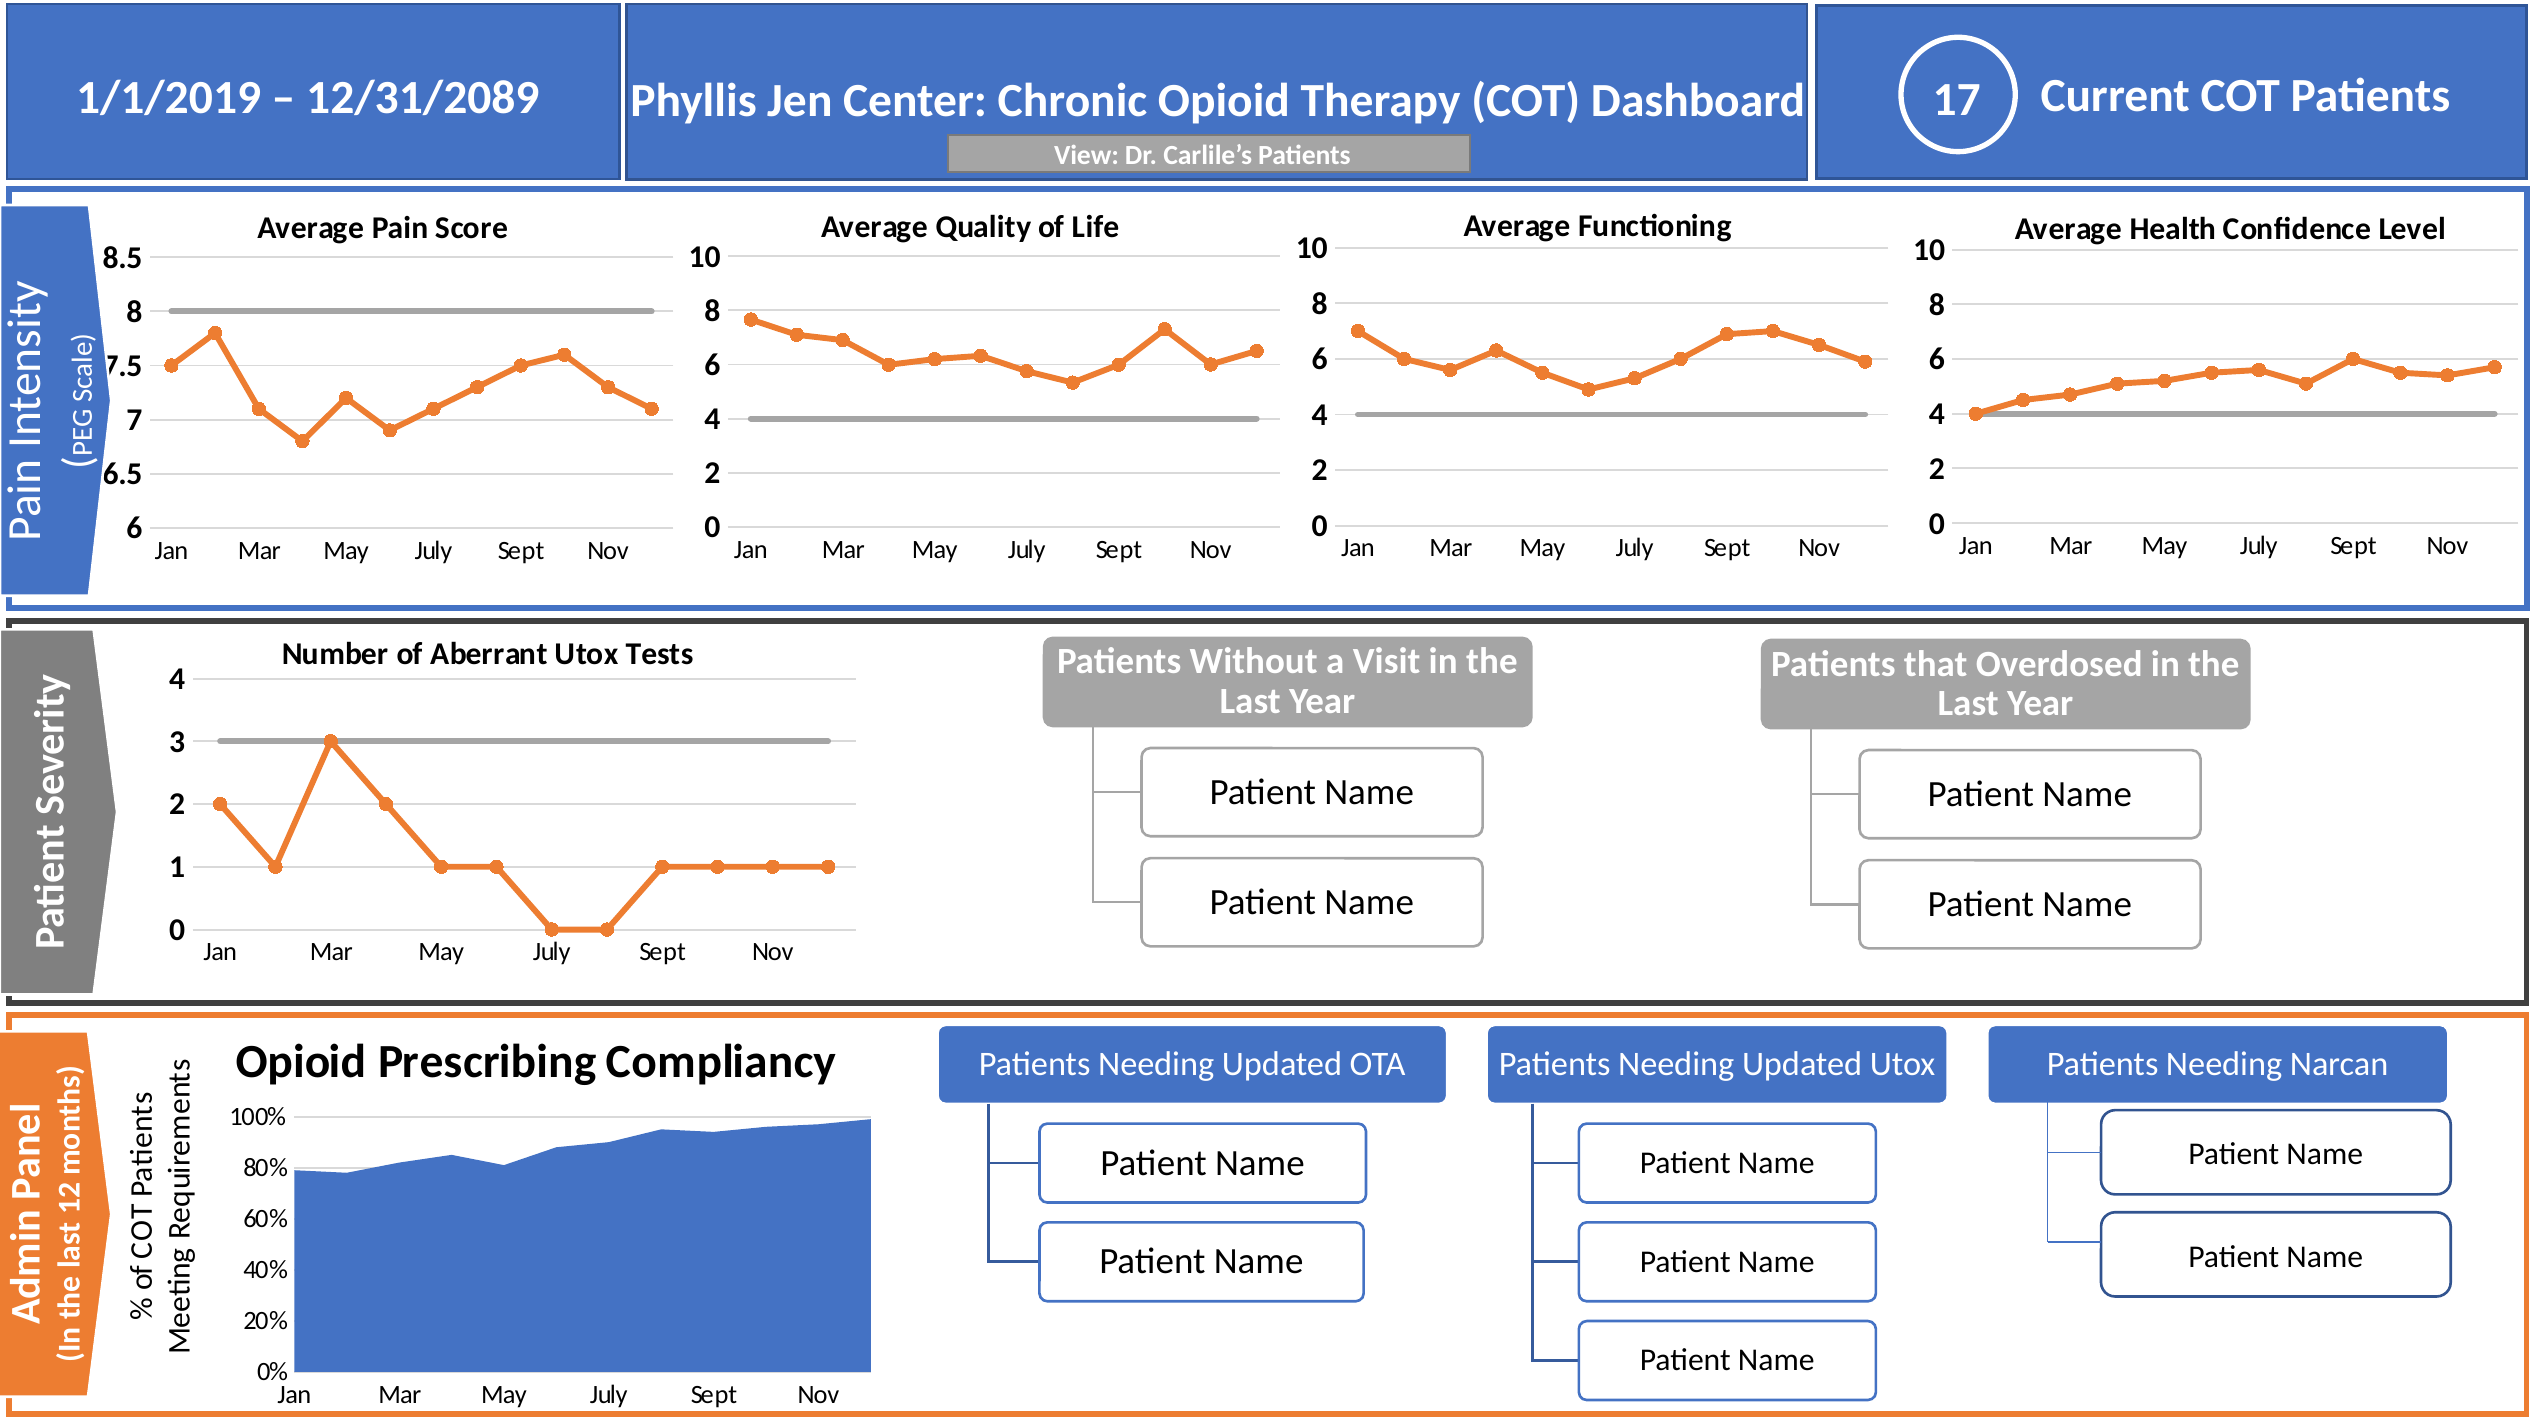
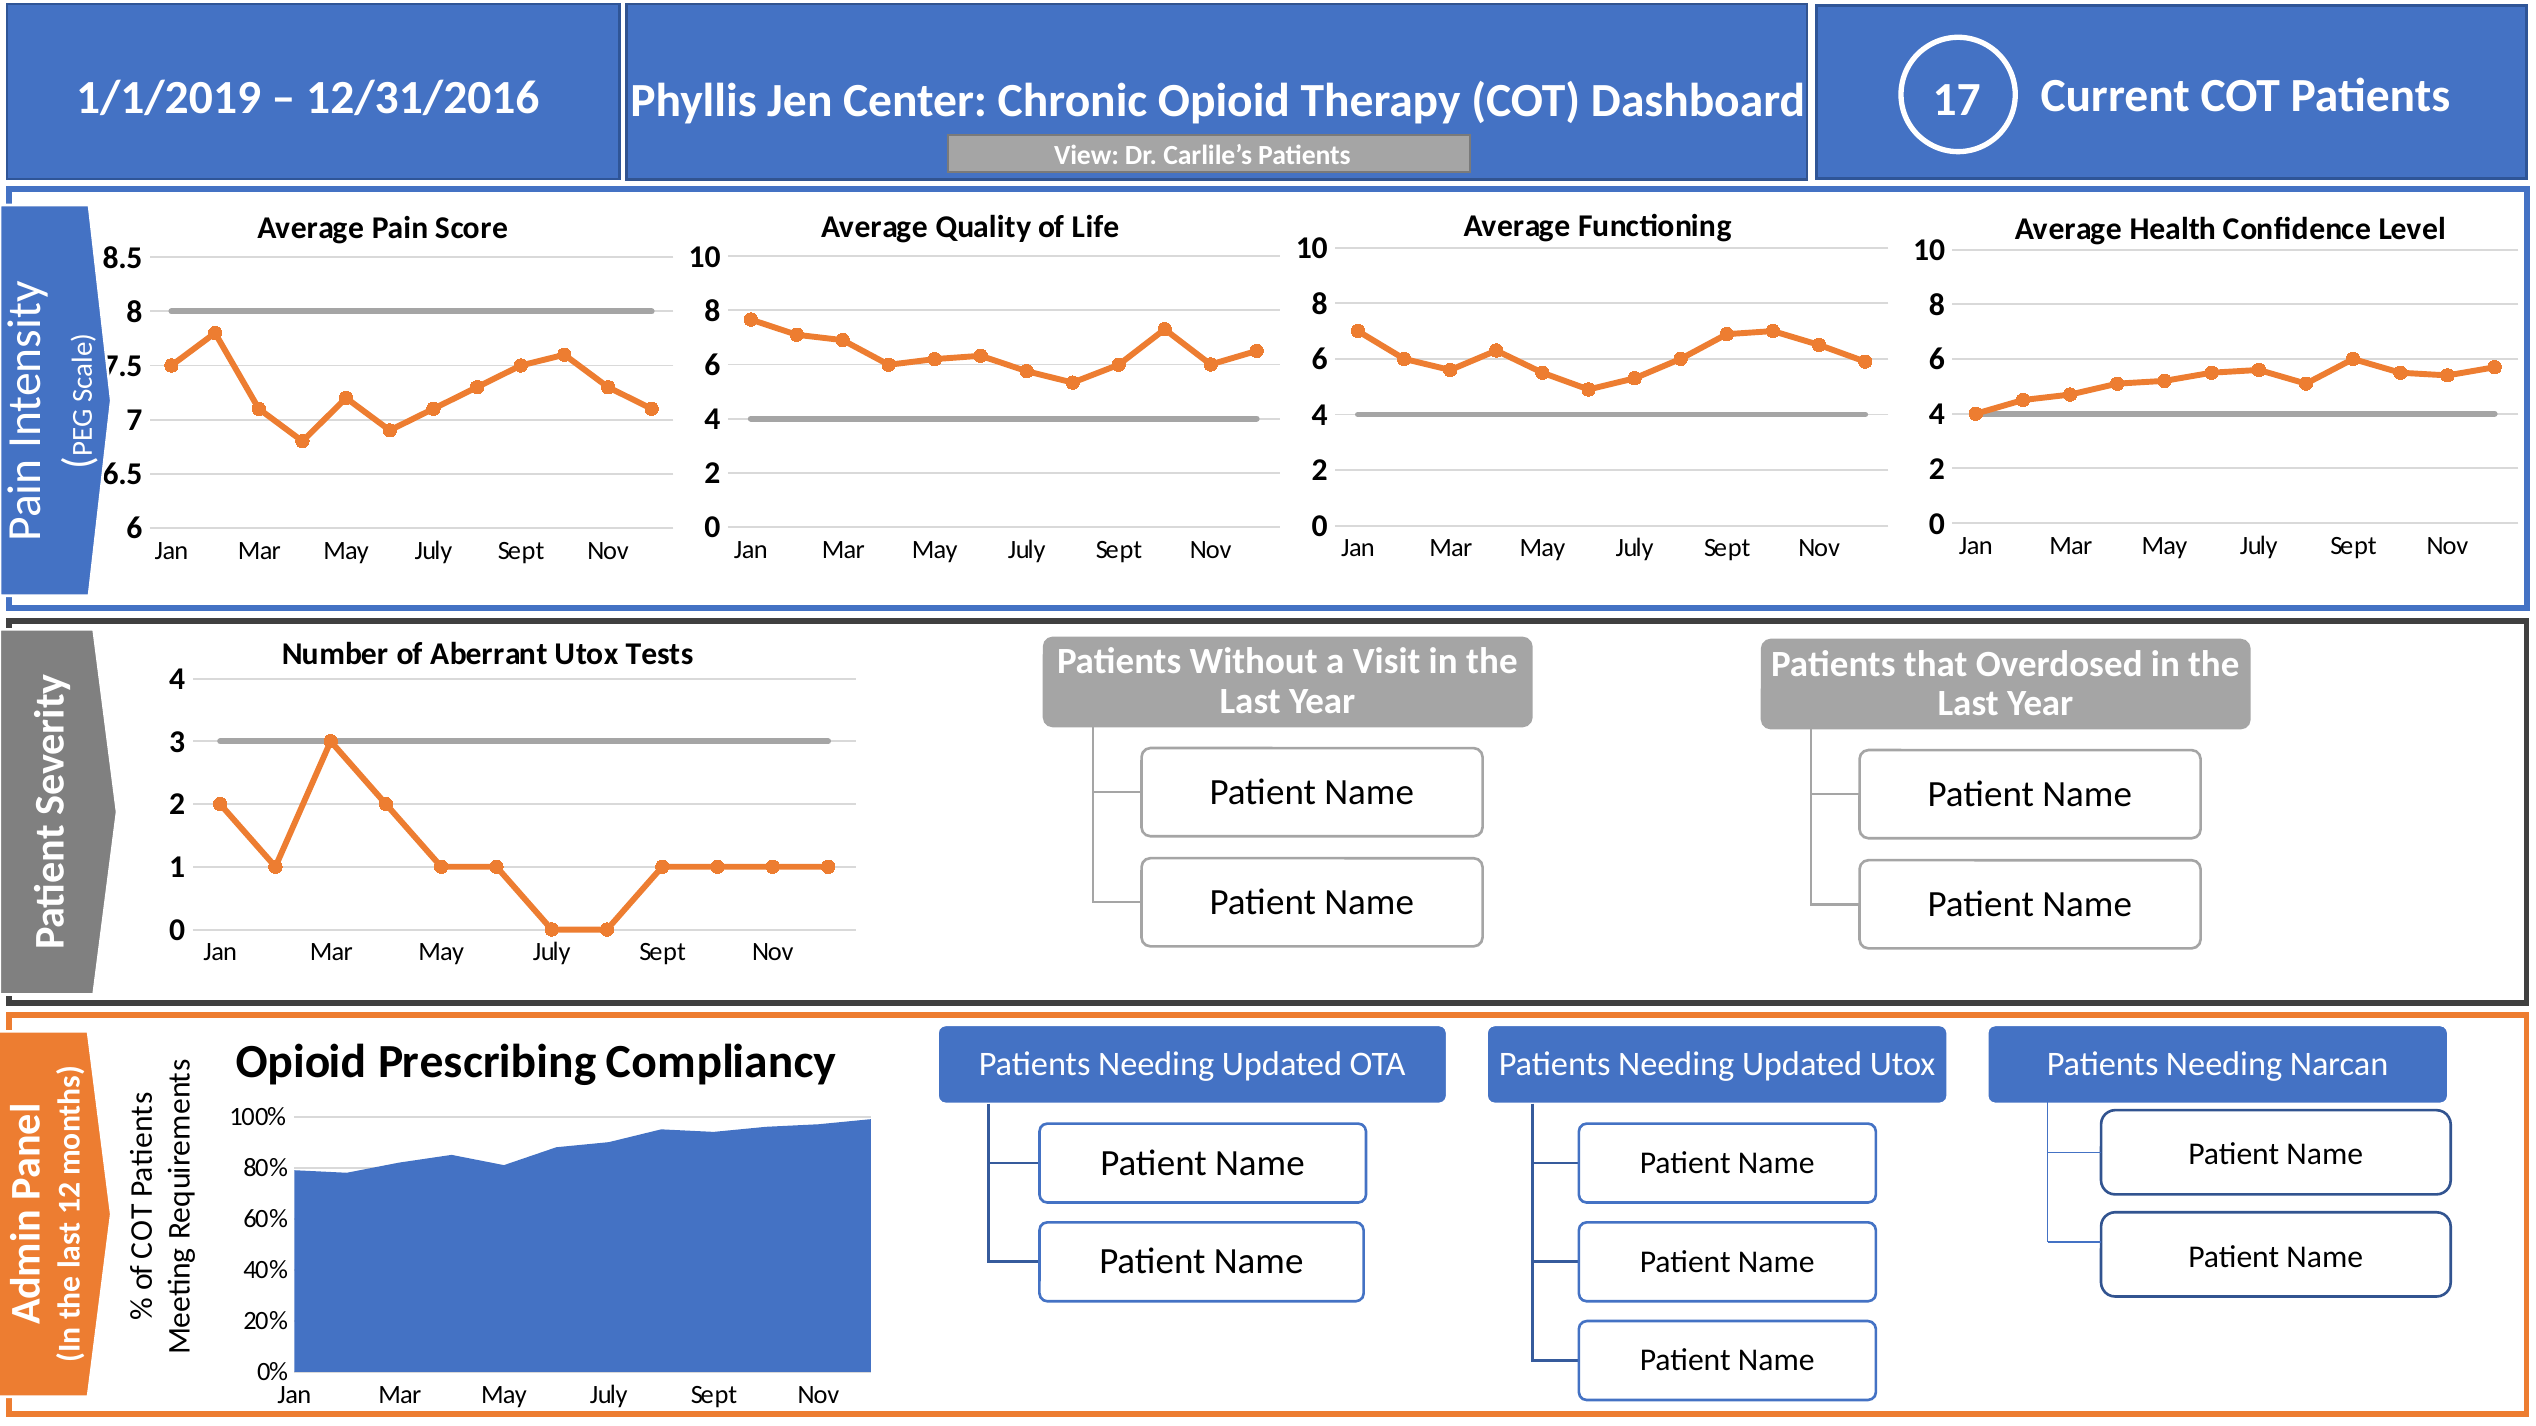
12/31/2089: 12/31/2089 -> 12/31/2016 (423, 98)
